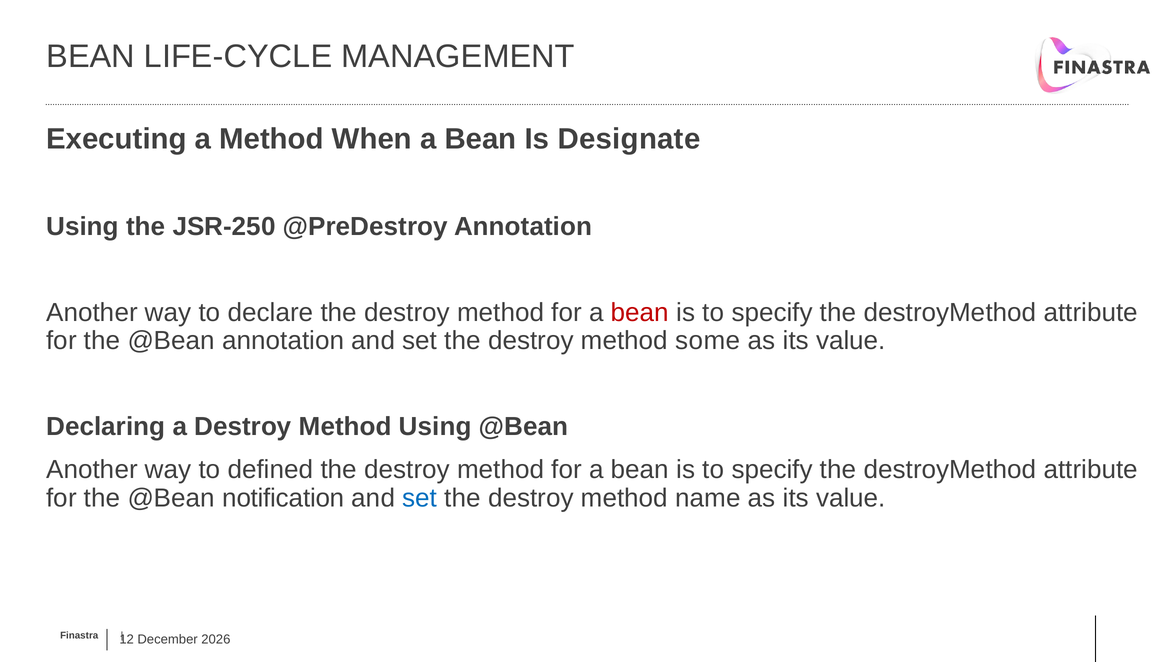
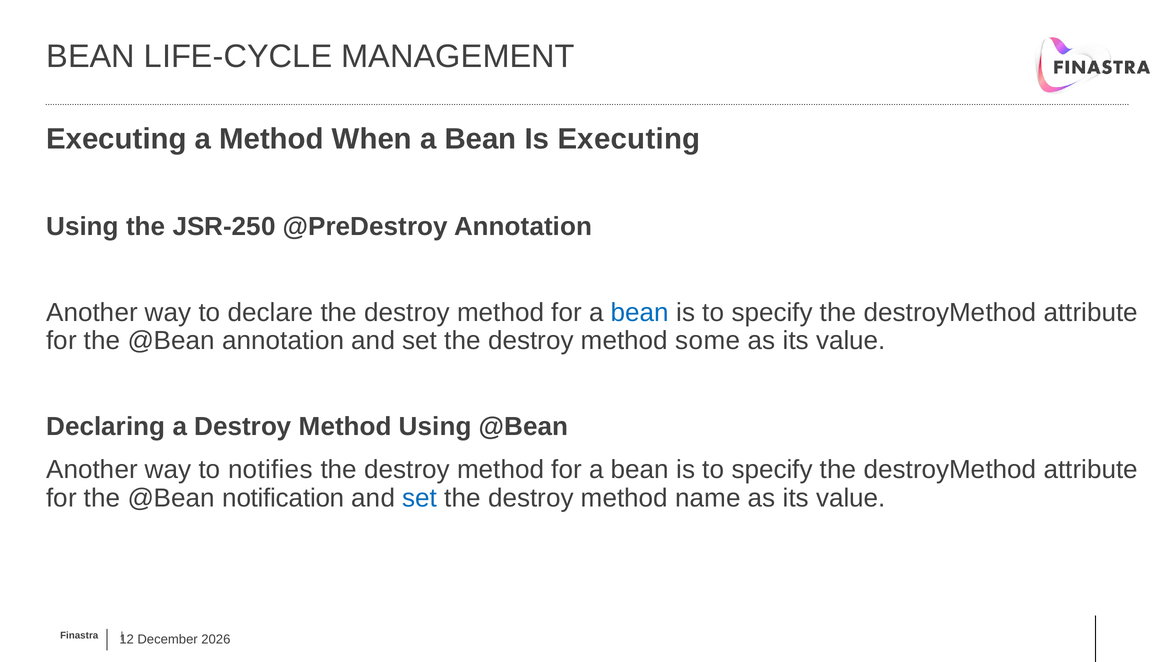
Is Designate: Designate -> Executing (629, 139)
bean colour: red -> blue (640, 312)
defined: defined -> notifies (270, 469)
